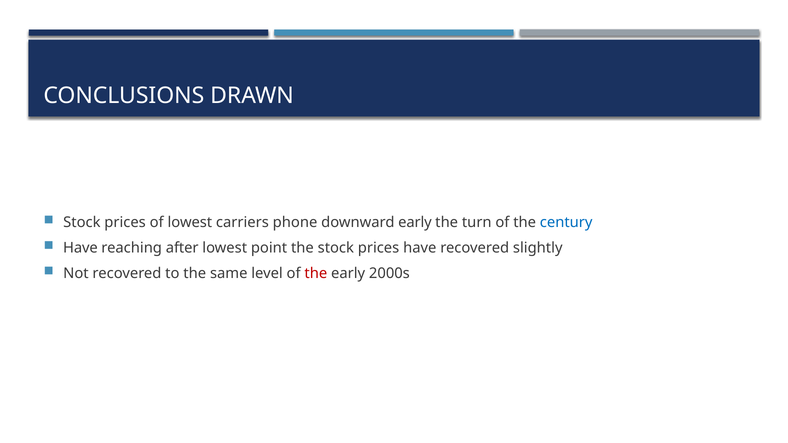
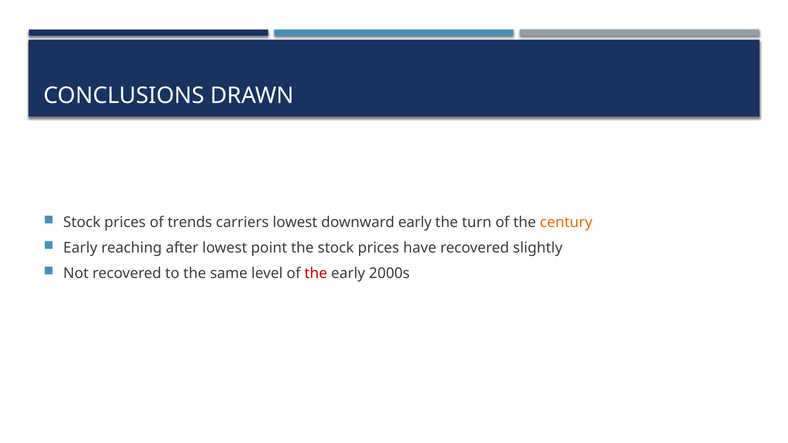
of lowest: lowest -> trends (190, 222)
carriers phone: phone -> lowest (295, 222)
century colour: blue -> orange (566, 222)
Have: Have -> Early (80, 248)
